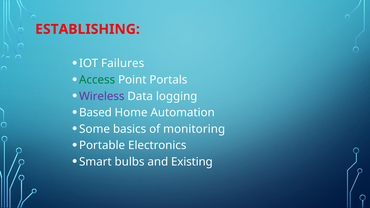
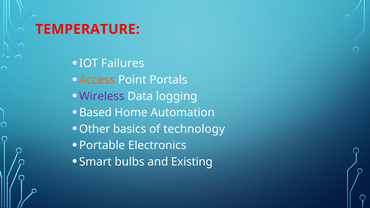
ESTABLISHING: ESTABLISHING -> TEMPERATURE (87, 29)
Access colour: green -> orange (97, 80)
Some: Some -> Other (95, 129)
monitoring: monitoring -> technology (194, 129)
